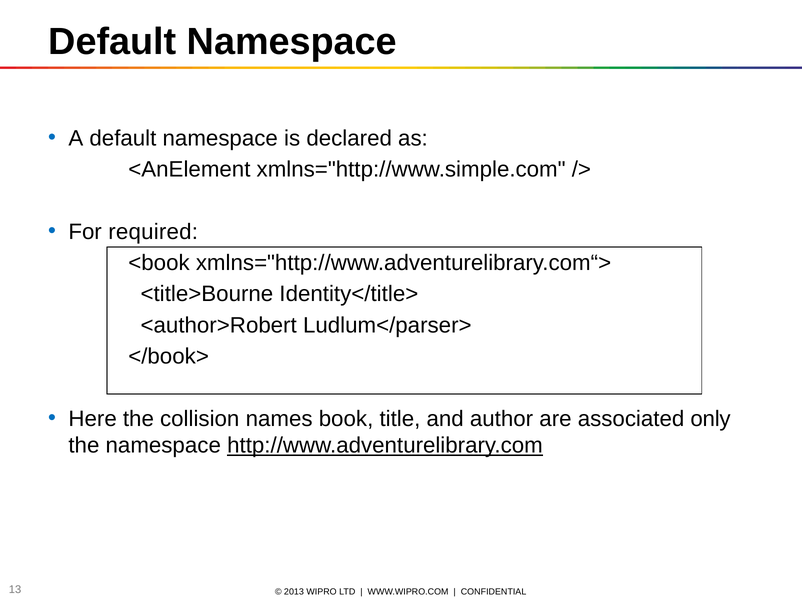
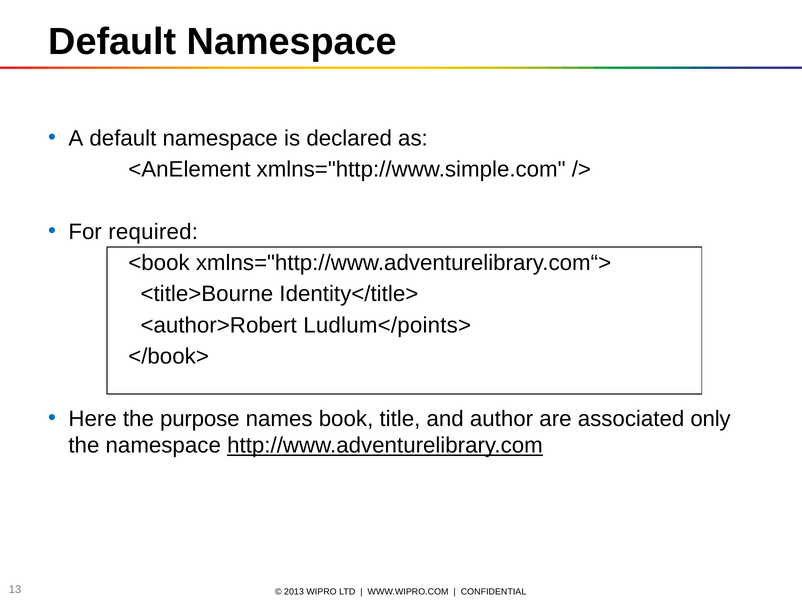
Ludlum</parser>: Ludlum</parser> -> Ludlum</points> (387, 325)
collision: collision -> purpose (200, 419)
